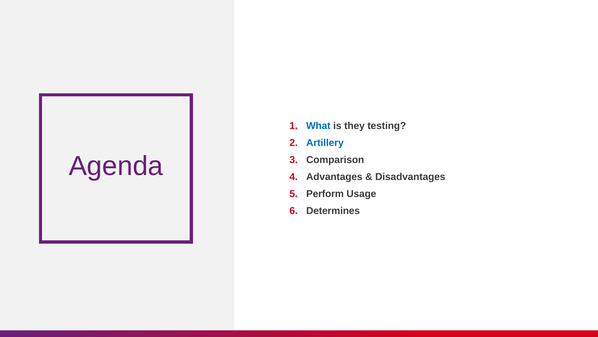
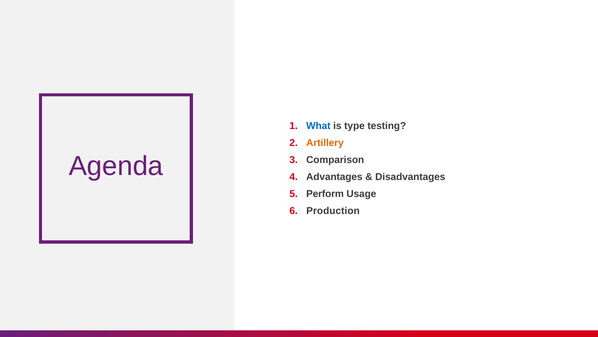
they: they -> type (354, 126)
Artillery colour: blue -> orange (325, 143)
Determines: Determines -> Production (333, 211)
